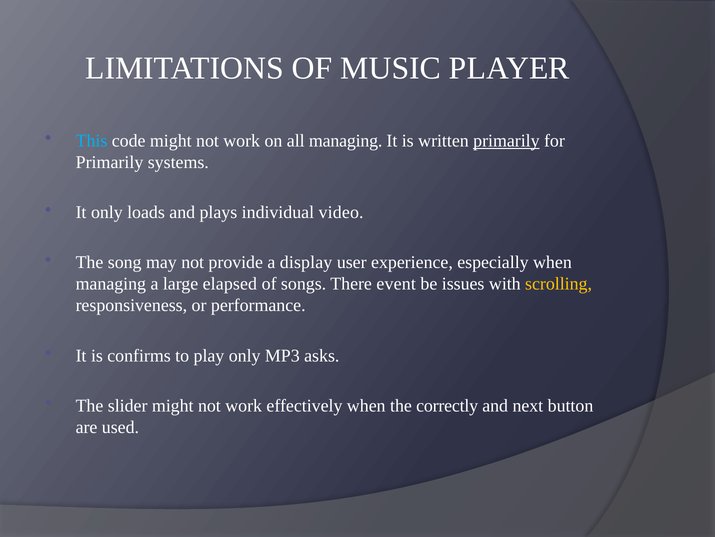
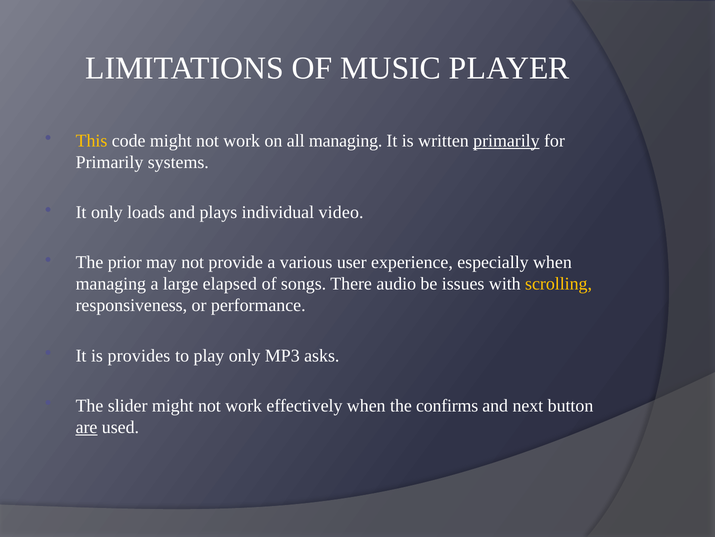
This colour: light blue -> yellow (92, 141)
song: song -> prior (125, 262)
display: display -> various (306, 262)
event: event -> audio (396, 284)
confirms: confirms -> provides (139, 355)
correctly: correctly -> confirms (447, 405)
are underline: none -> present (87, 427)
